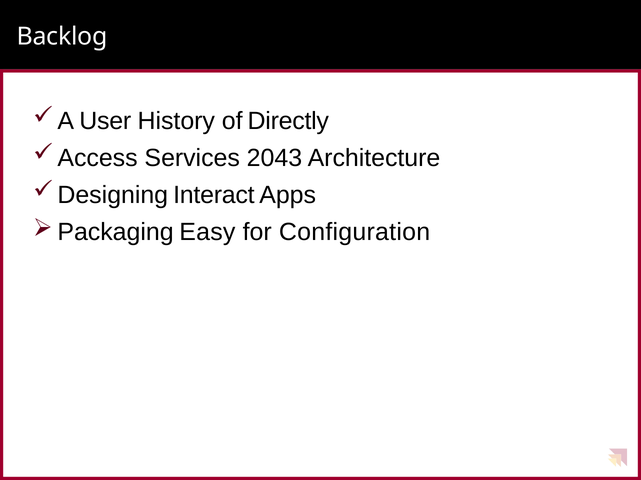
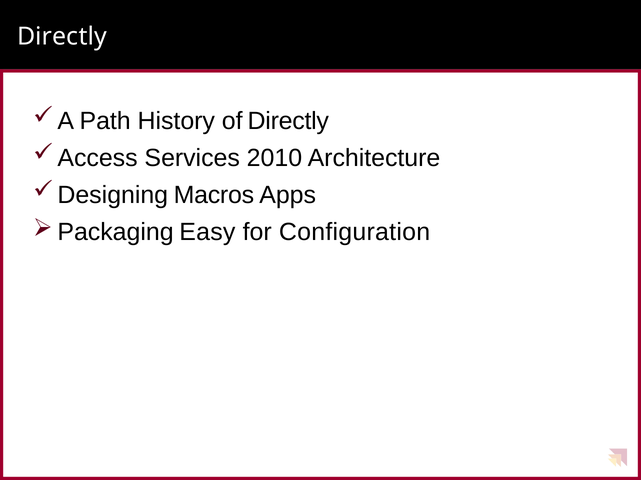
Backlog: Backlog -> Directly (62, 36)
User: User -> Path (105, 121)
2043: 2043 -> 2010 (274, 158)
Interact: Interact -> Macros (214, 195)
